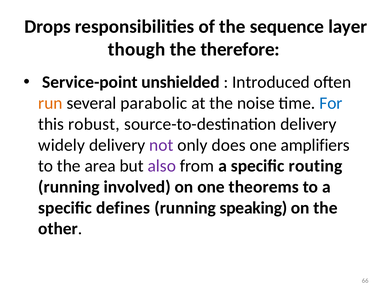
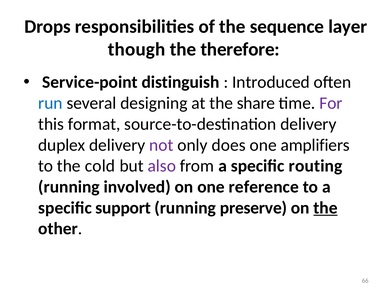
unshielded: unshielded -> distinguish (180, 82)
run colour: orange -> blue (50, 103)
parabolic: parabolic -> designing (154, 103)
noise: noise -> share (256, 103)
For colour: blue -> purple (331, 103)
robust: robust -> format (94, 124)
widely: widely -> duplex (62, 145)
area: area -> cold (100, 166)
theorems: theorems -> reference (264, 187)
defines: defines -> support (123, 208)
speaking: speaking -> preserve (253, 208)
the underline: none -> present (326, 208)
